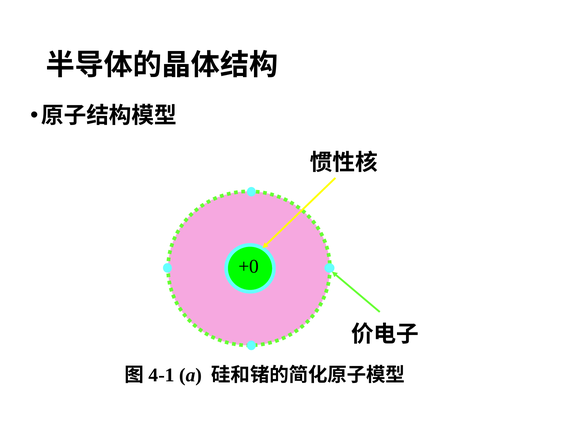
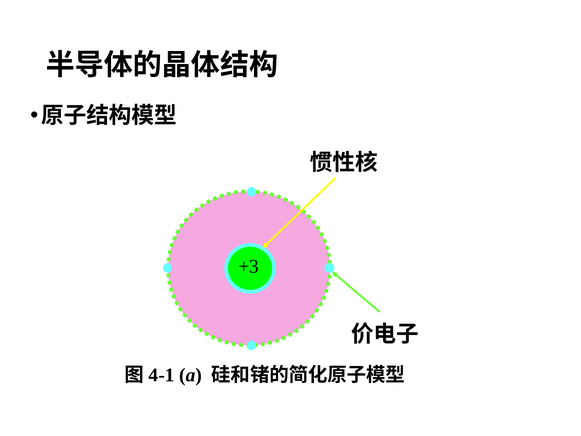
+0: +0 -> +3 (249, 266)
